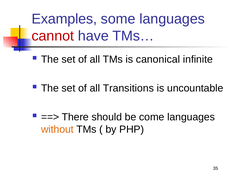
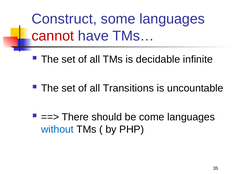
Examples: Examples -> Construct (64, 19)
canonical: canonical -> decidable (158, 59)
without colour: orange -> blue (57, 129)
